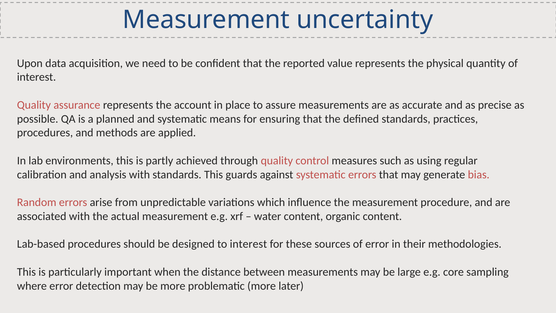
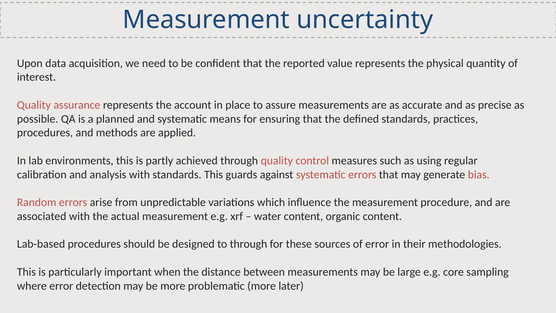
to interest: interest -> through (249, 244)
